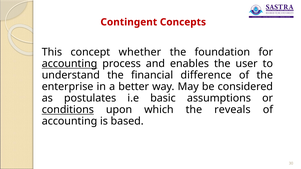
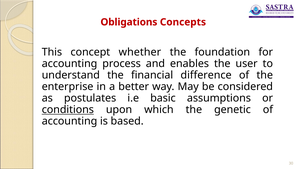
Contingent: Contingent -> Obligations (129, 22)
accounting underline: present -> none (70, 64)
reveals: reveals -> genetic (232, 110)
